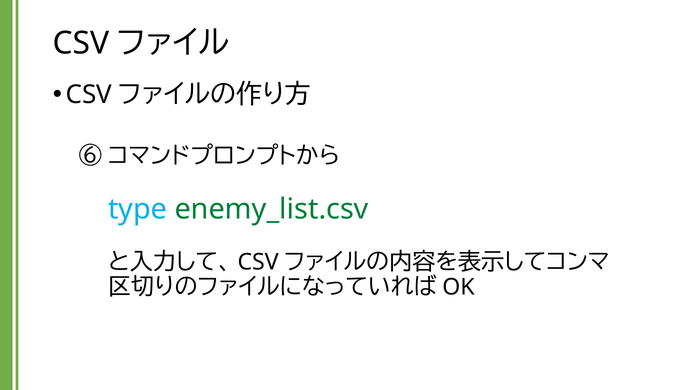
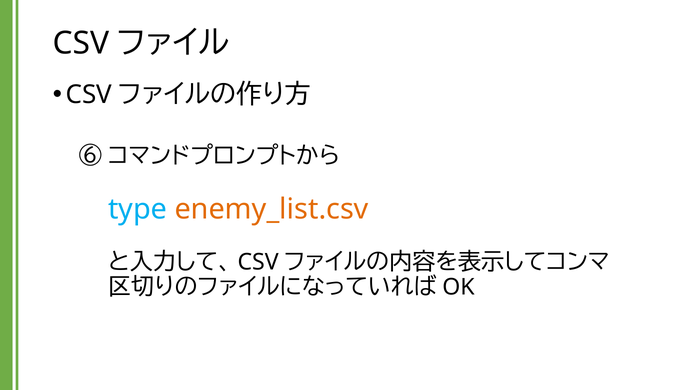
enemy_list.csv colour: green -> orange (272, 209)
